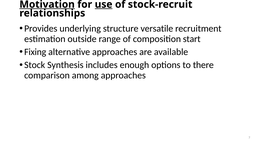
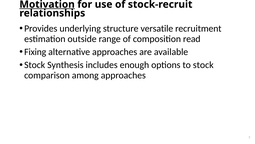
use underline: present -> none (104, 4)
start: start -> read (192, 39)
to there: there -> stock (203, 65)
